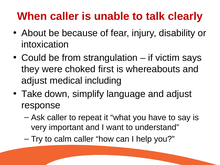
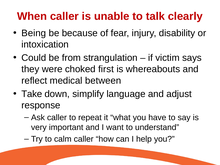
About: About -> Being (34, 33)
adjust: adjust -> reflect (34, 81)
including: including -> between (103, 81)
